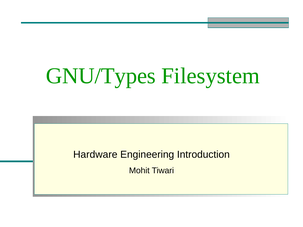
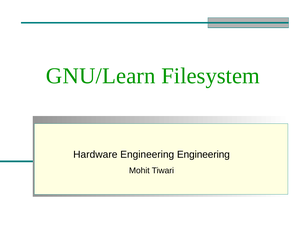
GNU/Types: GNU/Types -> GNU/Learn (101, 76)
Engineering Introduction: Introduction -> Engineering (203, 155)
